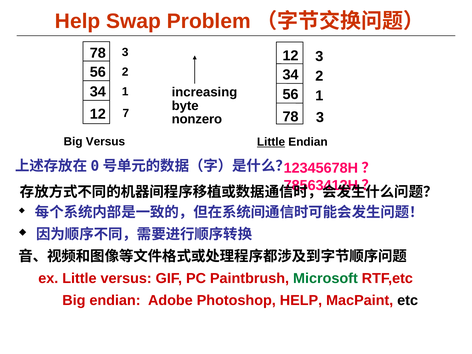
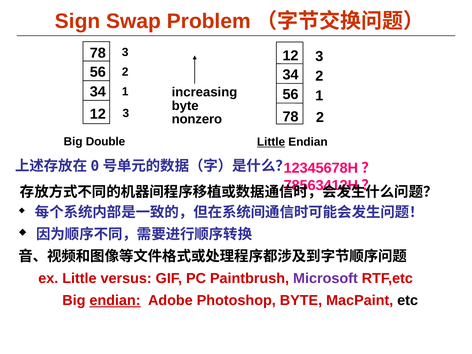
Help: Help -> Sign (78, 21)
12 7: 7 -> 3 (126, 113)
78 3: 3 -> 2 (320, 117)
Big Versus: Versus -> Double (106, 141)
Microsoft colour: green -> purple (325, 279)
endian underline: none -> present (115, 301)
Photoshop HELP: HELP -> BYTE (301, 301)
